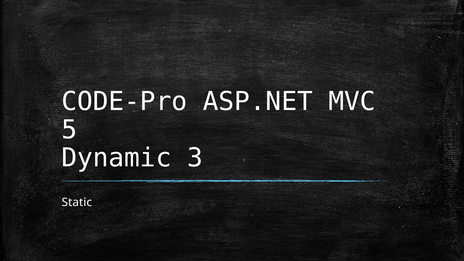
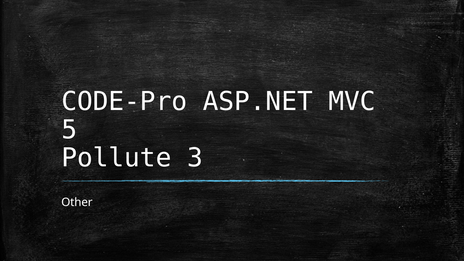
Dynamic: Dynamic -> Pollute (116, 158)
Static: Static -> Other (77, 202)
